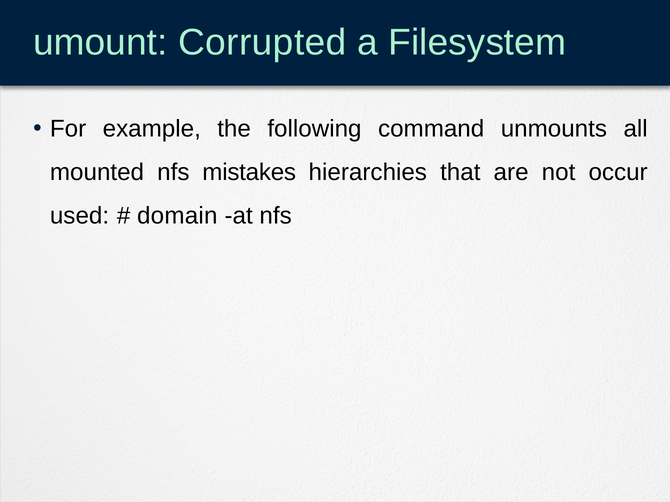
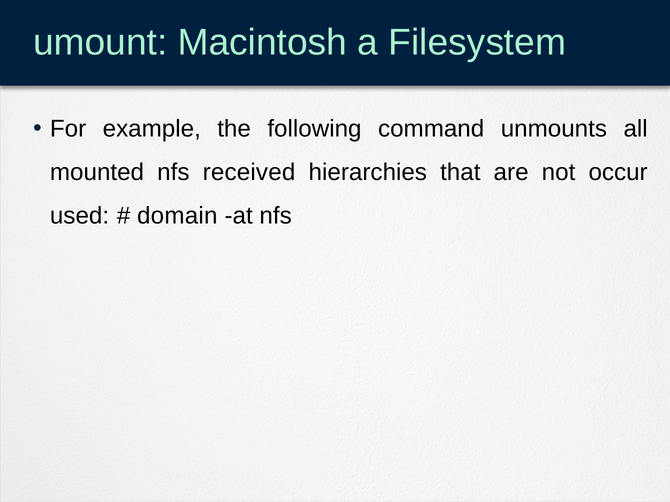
Corrupted: Corrupted -> Macintosh (262, 43)
mistakes: mistakes -> received (249, 172)
